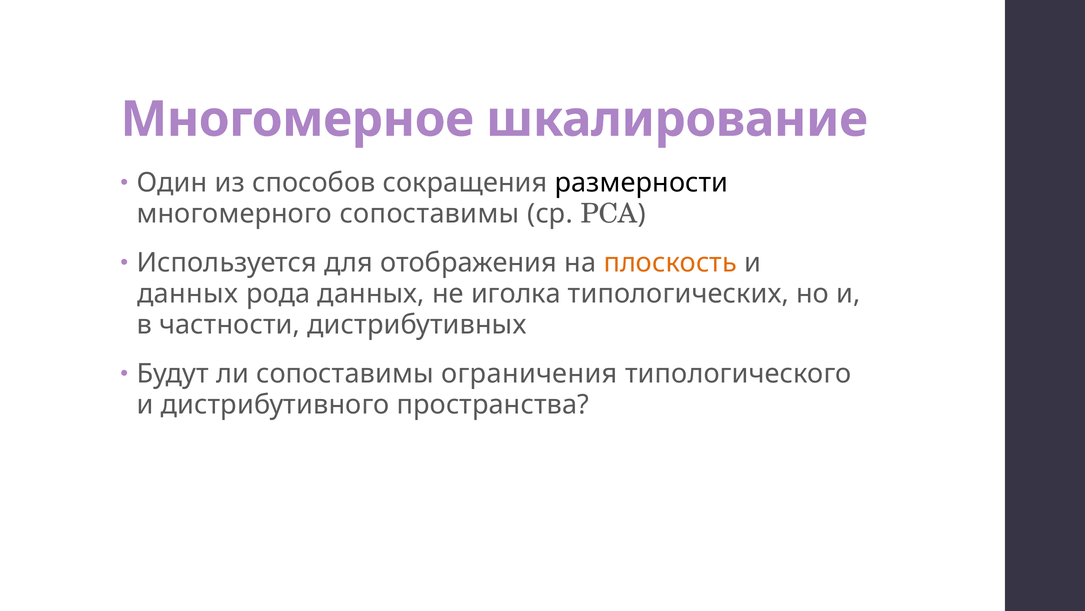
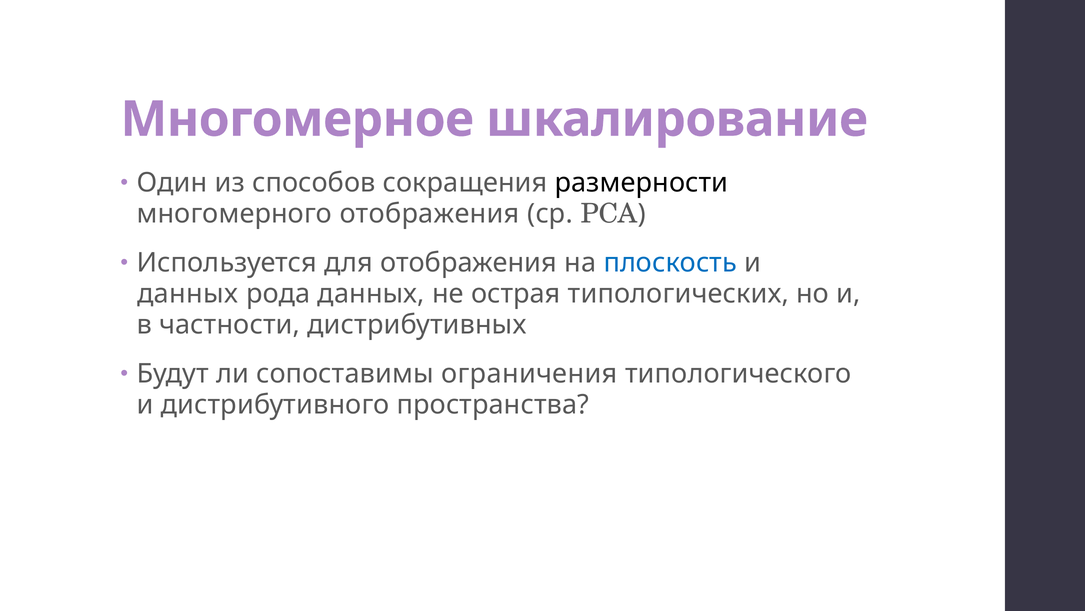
многомерного сопоставимы: сопоставимы -> отображения (430, 214)
плоскость colour: orange -> blue (670, 263)
иголка: иголка -> острая (516, 293)
